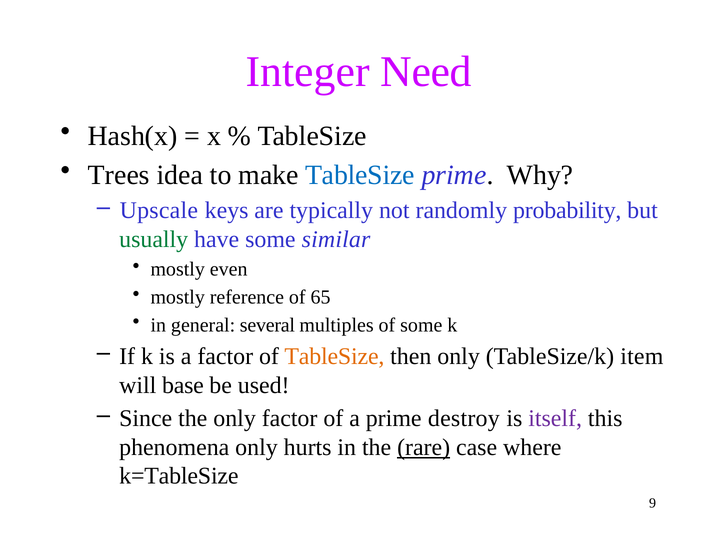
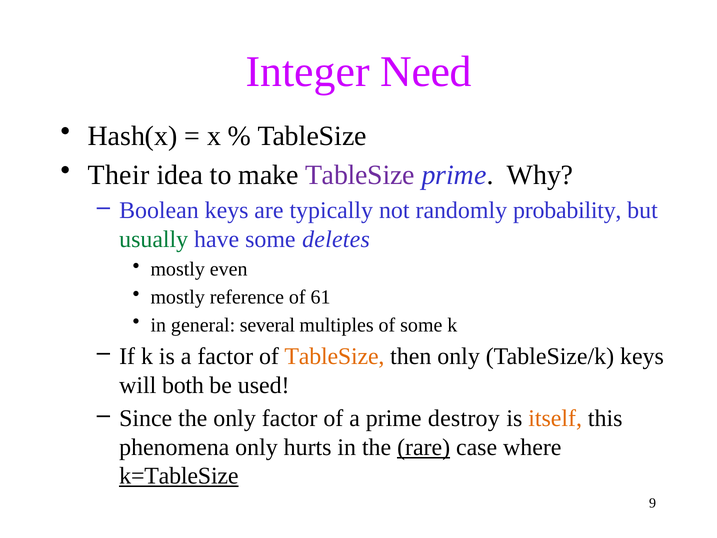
Trees: Trees -> Their (119, 175)
TableSize colour: blue -> purple (360, 175)
Upscale: Upscale -> Boolean (159, 210)
similar: similar -> deletes (336, 239)
65: 65 -> 61 (321, 297)
TableSize/k item: item -> keys (642, 356)
base: base -> both (183, 385)
itself colour: purple -> orange (555, 418)
k=TableSize underline: none -> present (179, 476)
